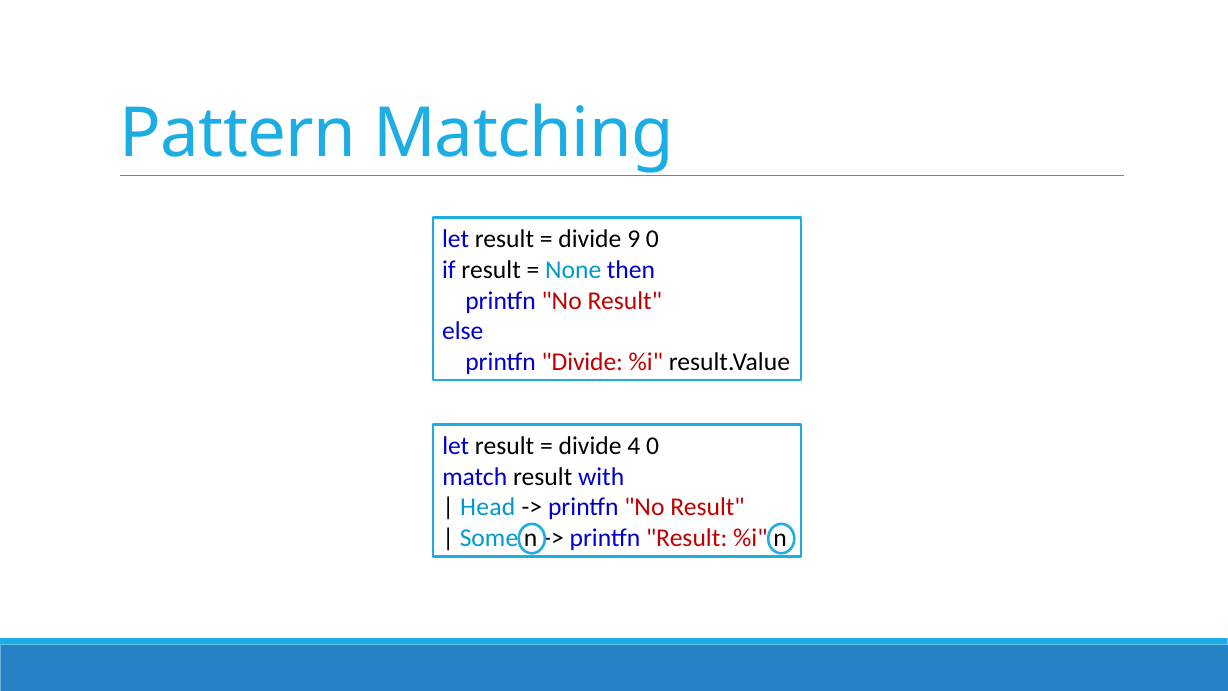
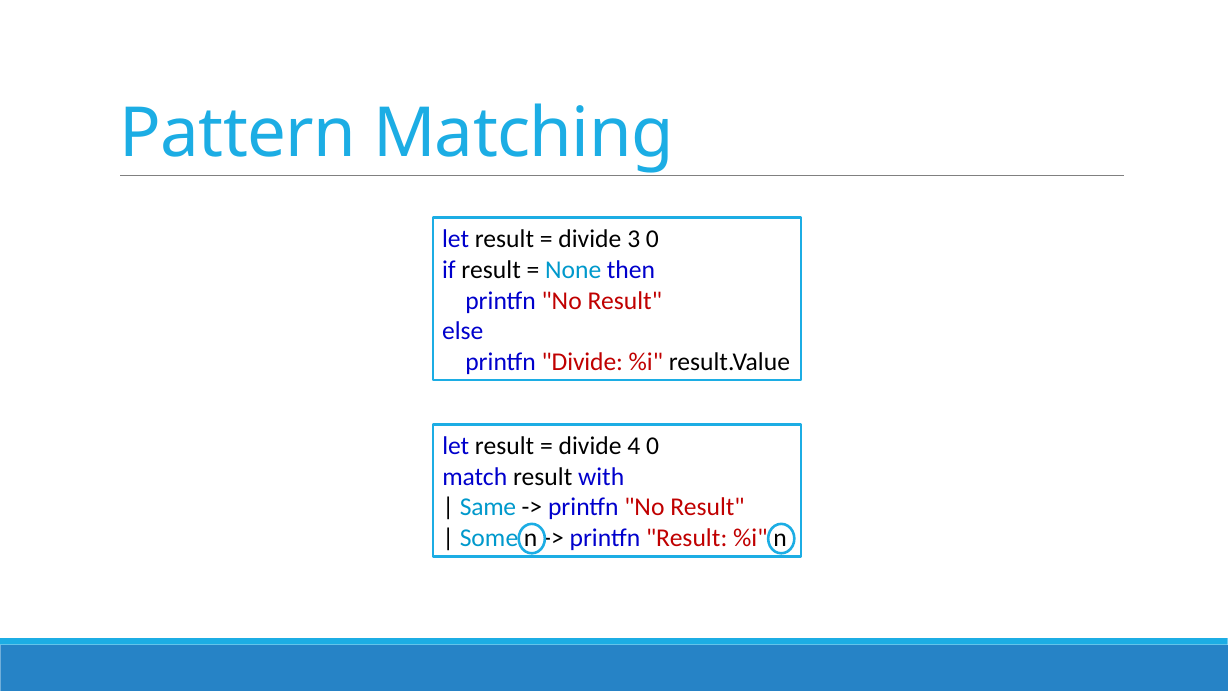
9: 9 -> 3 (634, 239)
Head: Head -> Same (488, 507)
